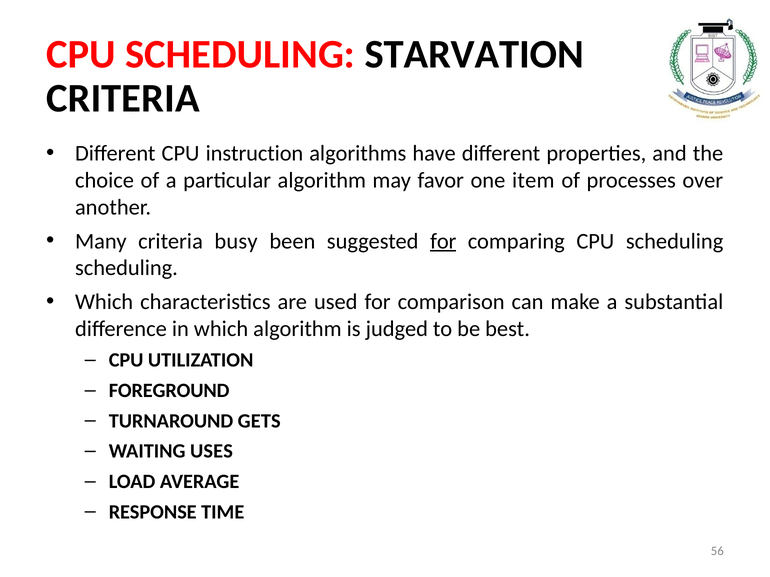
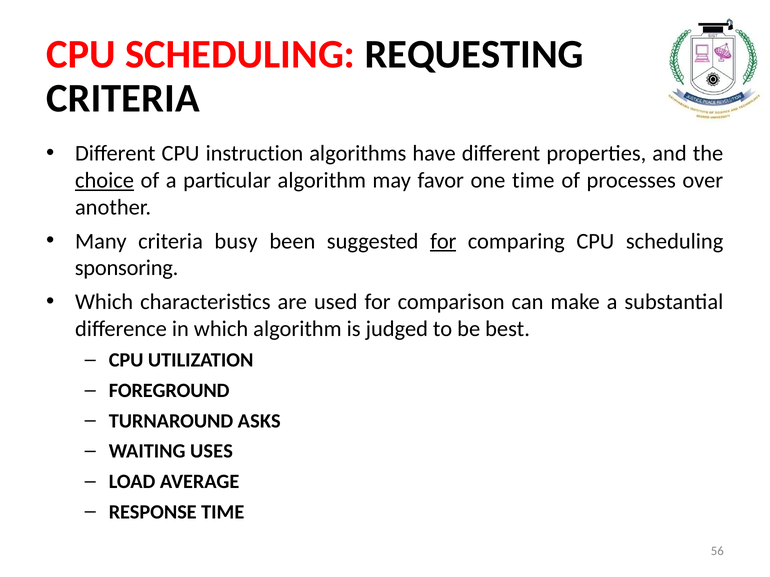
STARVATION: STARVATION -> REQUESTING (474, 55)
choice underline: none -> present (105, 181)
one item: item -> time (533, 181)
scheduling: scheduling -> sponsoring (127, 268)
GETS: GETS -> ASKS (259, 421)
